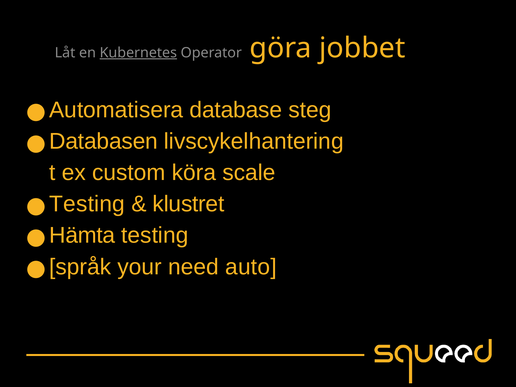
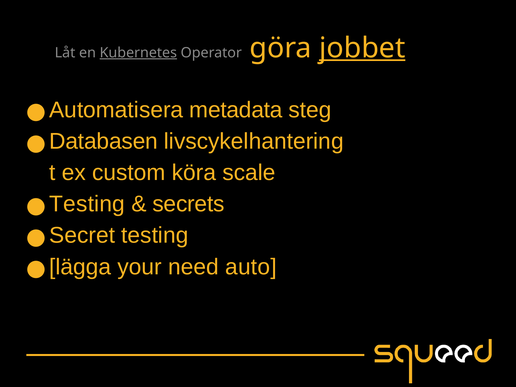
jobbet underline: none -> present (362, 48)
database: database -> metadata (236, 110)
klustret: klustret -> secrets (188, 204)
Hämta: Hämta -> Secret (82, 236)
språk: språk -> lägga (80, 267)
